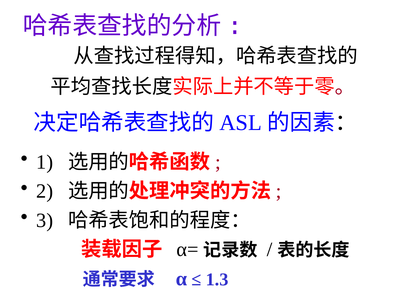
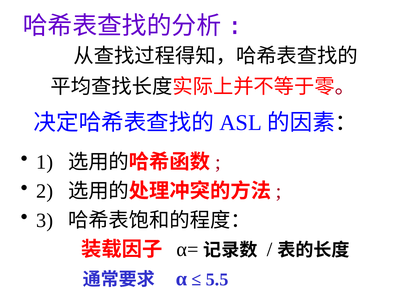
1.3: 1.3 -> 5.5 (217, 280)
